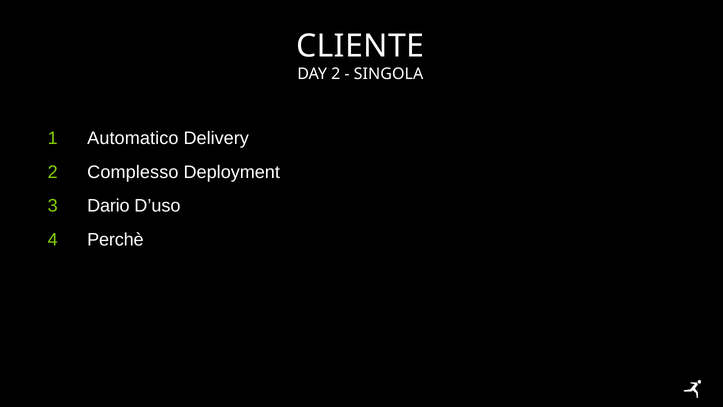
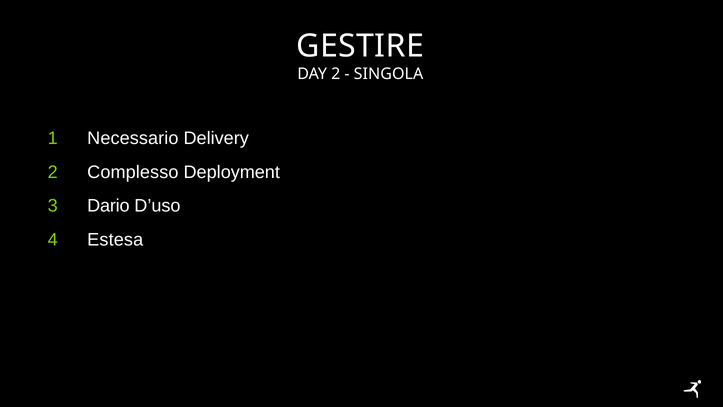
CLIENTE: CLIENTE -> GESTIRE (360, 46)
Automatico: Automatico -> Necessario (133, 138)
Perchè: Perchè -> Estesa (115, 239)
